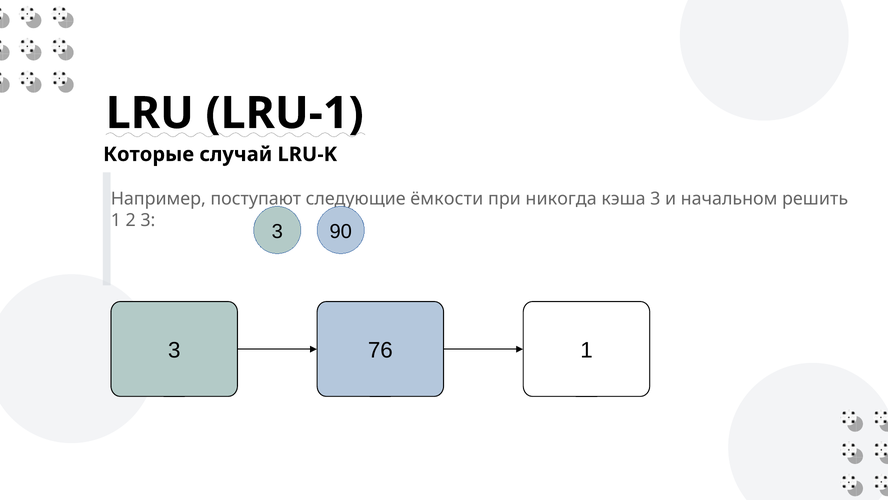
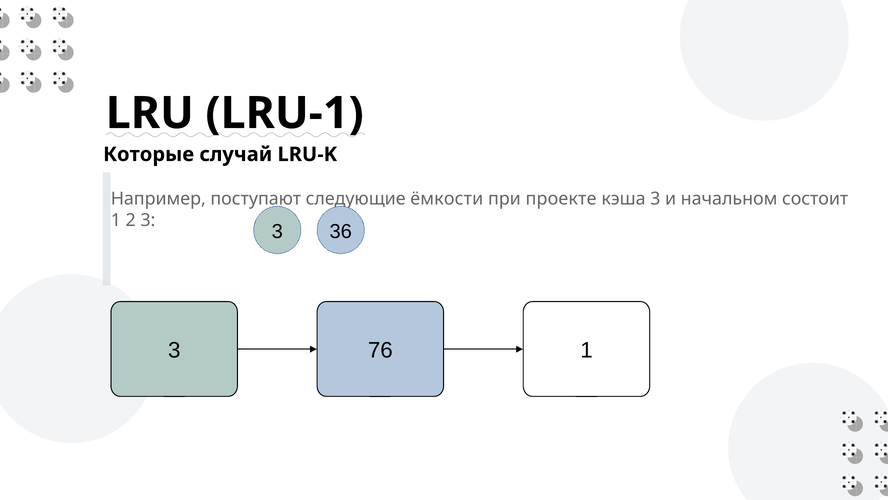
никогда: никогда -> проекте (561, 199)
решить: решить -> состоит (815, 199)
90: 90 -> 36 (341, 231)
